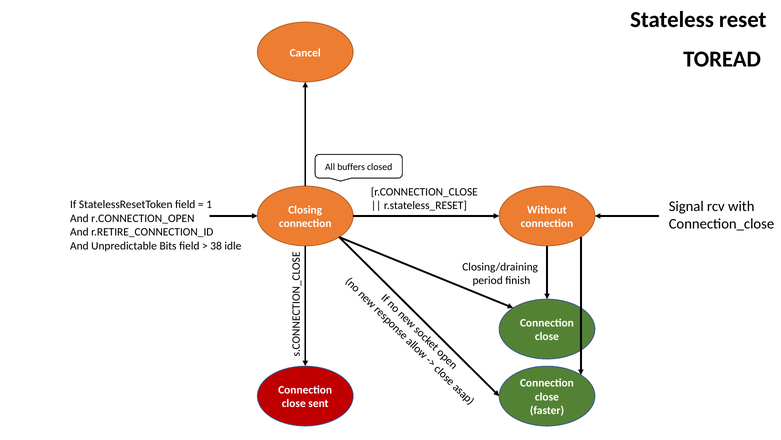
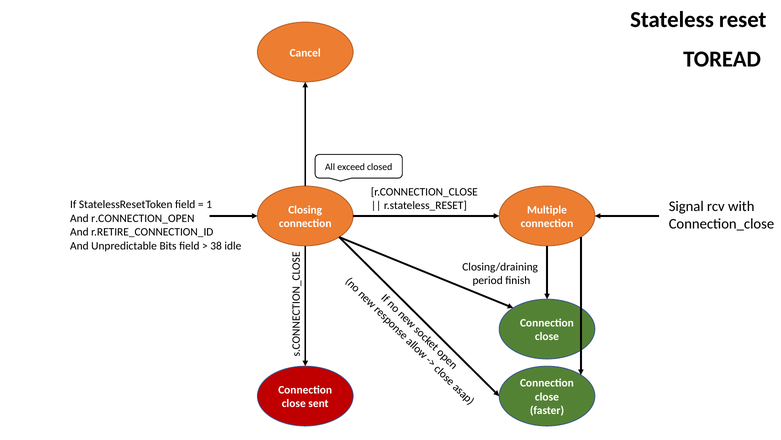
buffers: buffers -> exceed (351, 167)
Without: Without -> Multiple (547, 210)
